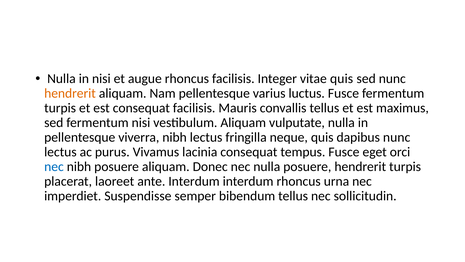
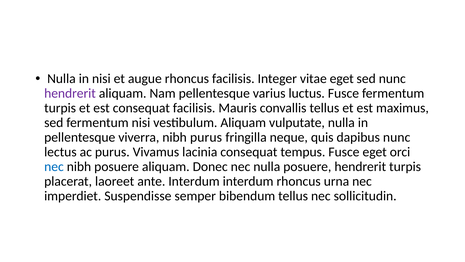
vitae quis: quis -> eget (342, 79)
hendrerit colour: orange -> purple (70, 93)
nibh lectus: lectus -> purus (206, 137)
